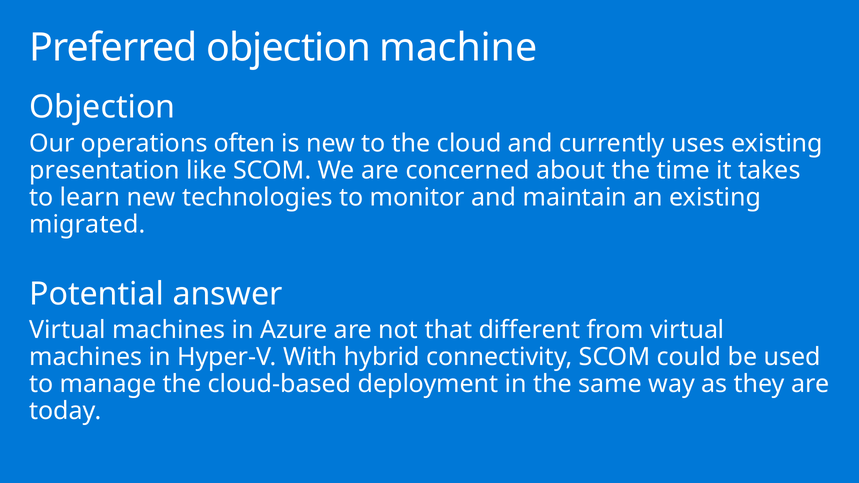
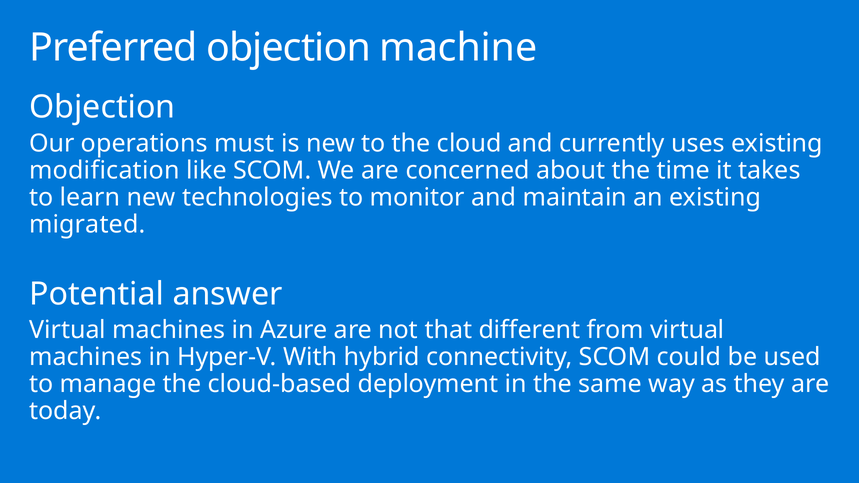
often: often -> must (244, 143)
presentation: presentation -> modification (105, 170)
